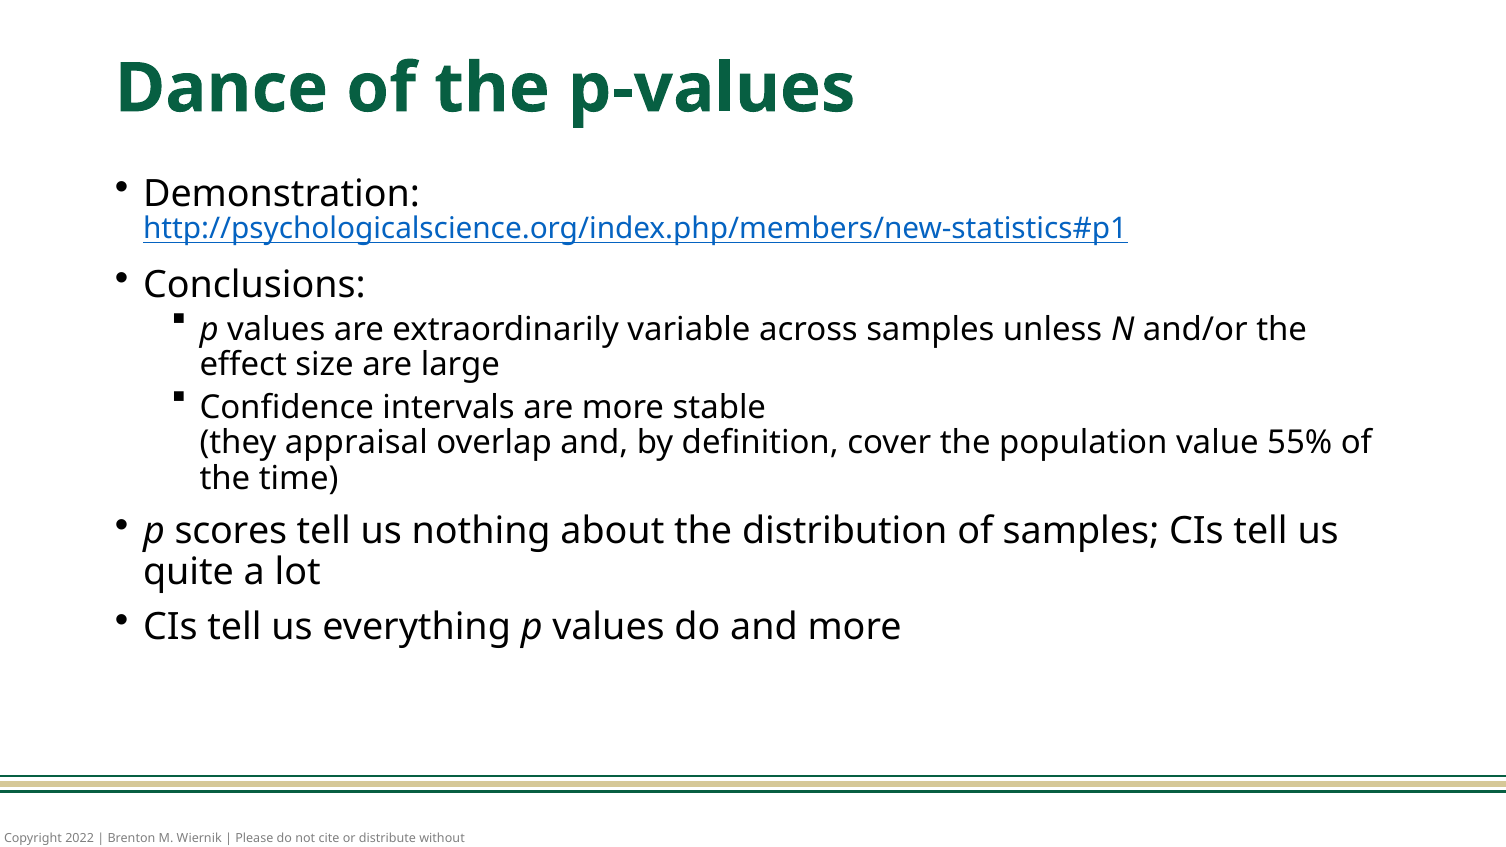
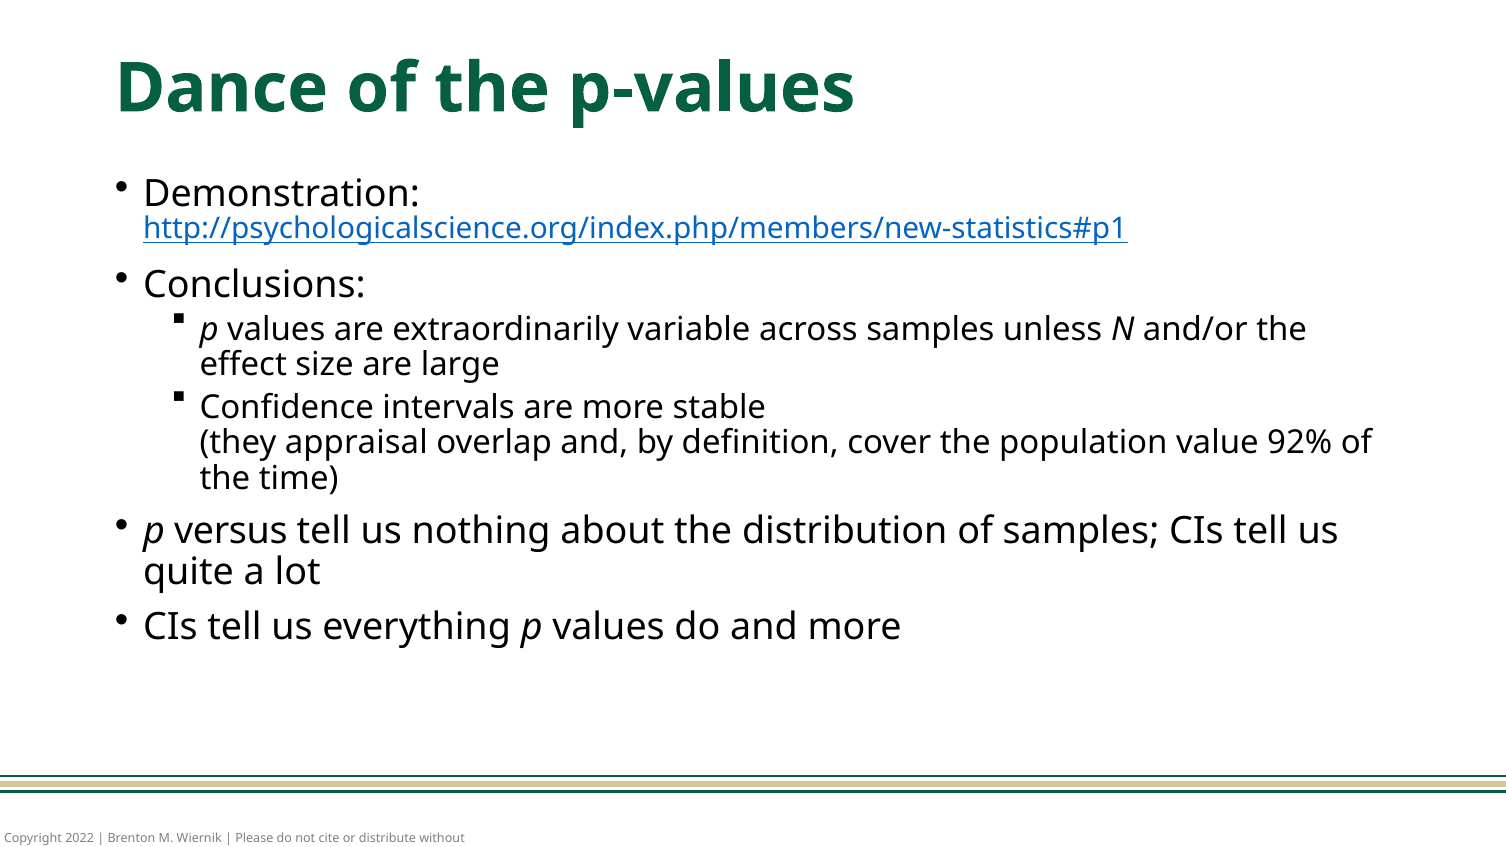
55%: 55% -> 92% (1300, 443)
scores: scores -> versus (231, 531)
